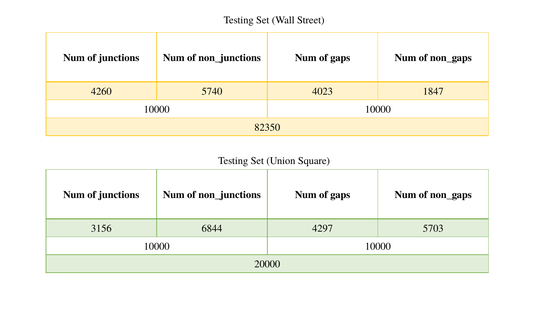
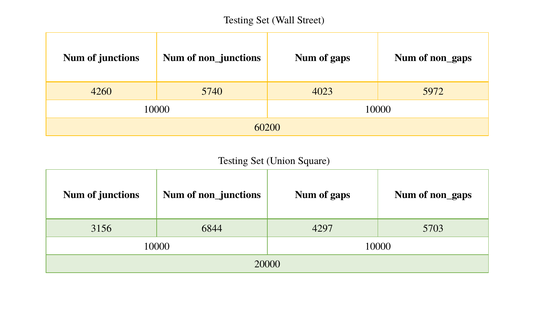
1847: 1847 -> 5972 (433, 91)
82350: 82350 -> 60200 (267, 127)
